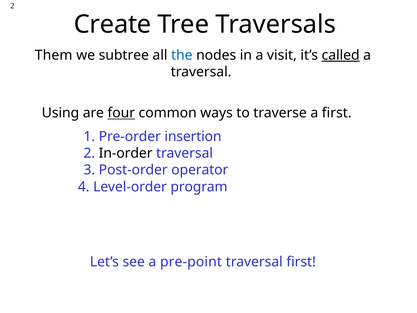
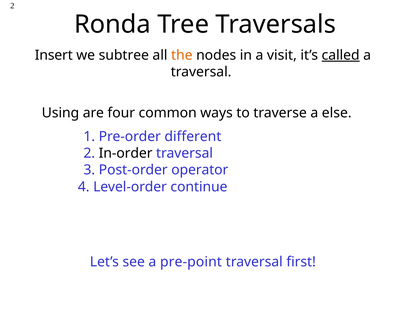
Create: Create -> Ronda (112, 24)
Them: Them -> Insert (54, 55)
the colour: blue -> orange (182, 55)
four underline: present -> none (121, 113)
a first: first -> else (337, 113)
insertion: insertion -> different (193, 137)
program: program -> continue (199, 187)
